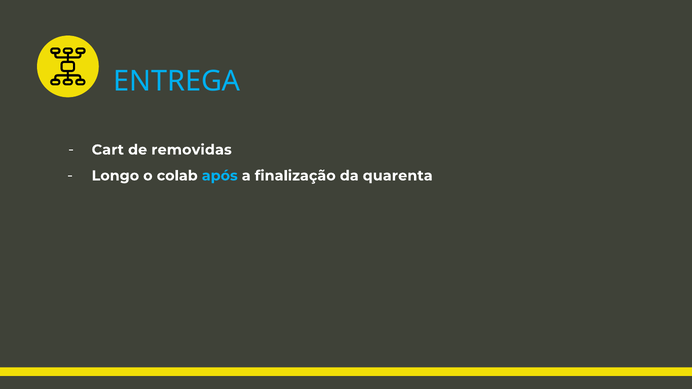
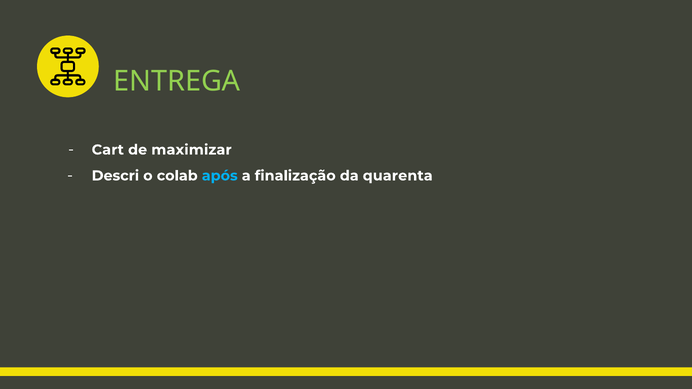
ENTREGA colour: light blue -> light green (177, 81)
removidas: removidas -> maximizar (191, 150)
Longo: Longo -> Descri (115, 176)
